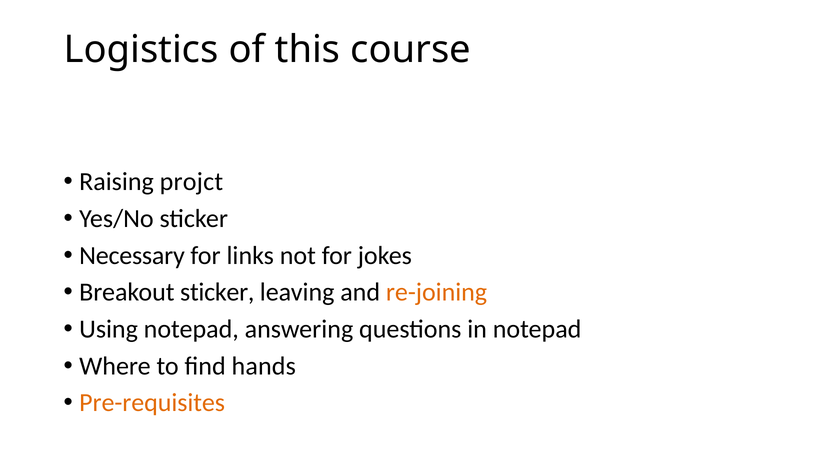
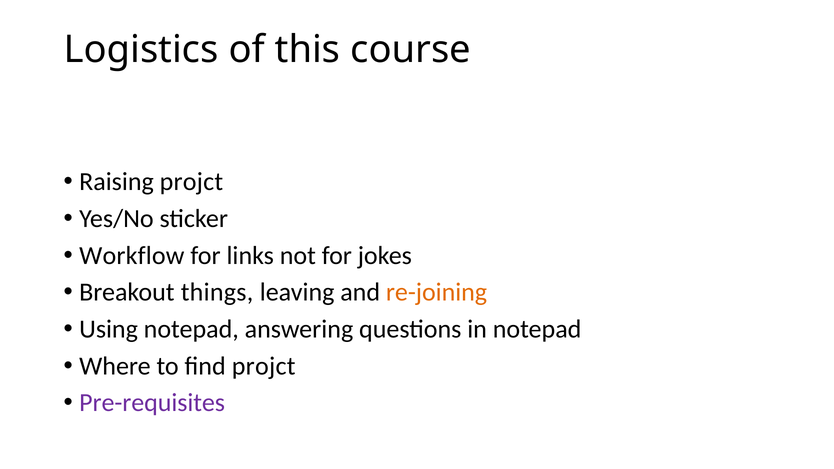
Necessary: Necessary -> Workflow (132, 256)
Breakout sticker: sticker -> things (217, 292)
find hands: hands -> projct (264, 366)
Pre-requisites colour: orange -> purple (152, 403)
